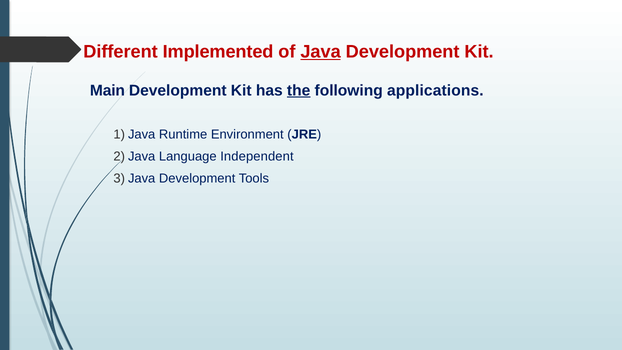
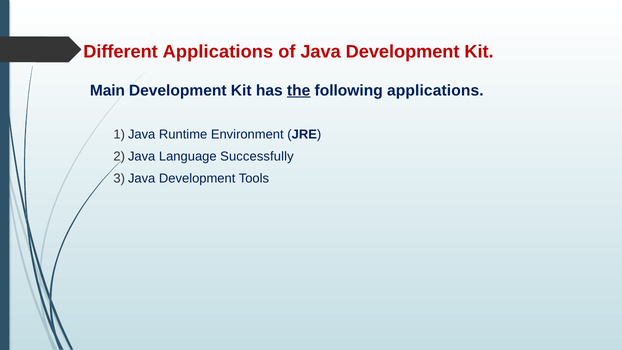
Different Implemented: Implemented -> Applications (218, 52)
Java underline: present -> none (321, 52)
Independent: Independent -> Successfully (257, 156)
